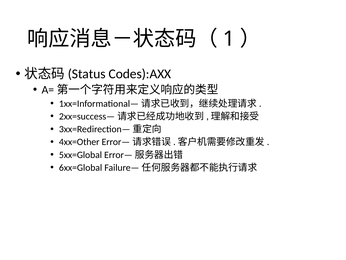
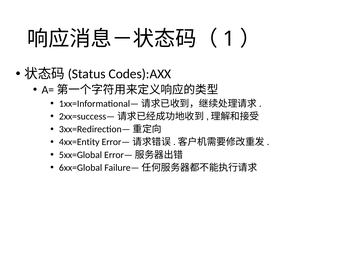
4xx=Other: 4xx=Other -> 4xx=Entity (79, 142)
